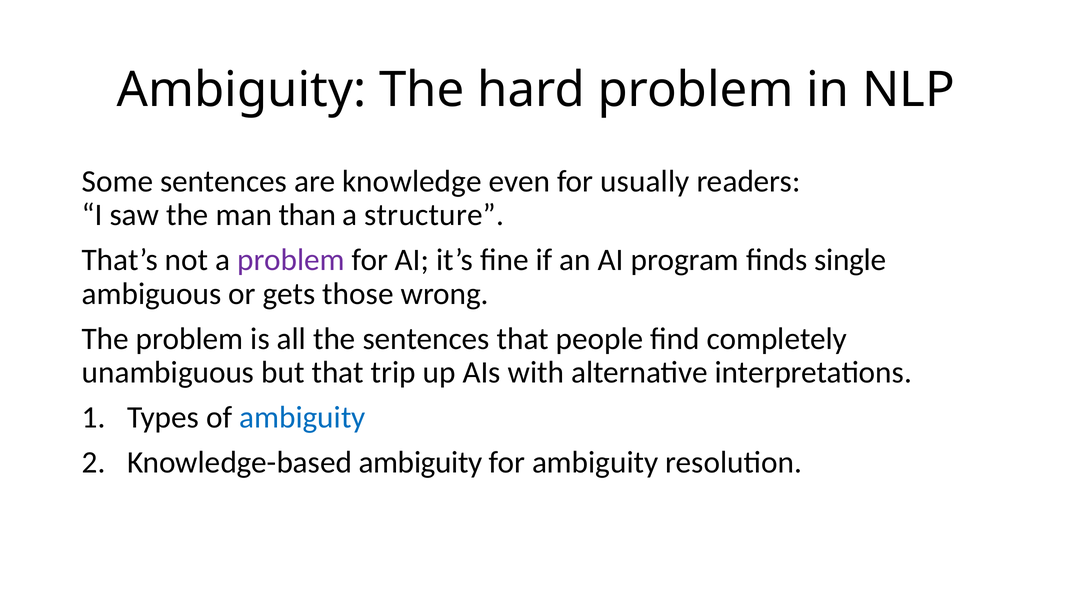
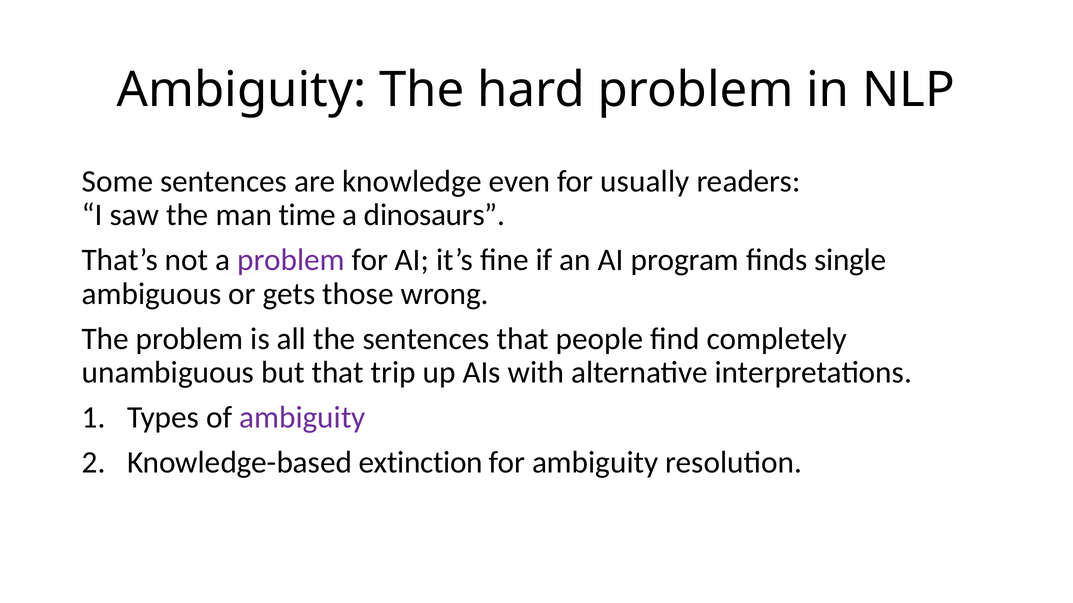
than: than -> time (307, 215)
structure: structure -> dinosaurs (435, 215)
ambiguity colour: blue -> purple (302, 418)
Knowledge-based ambiguity: ambiguity -> extinction (421, 463)
